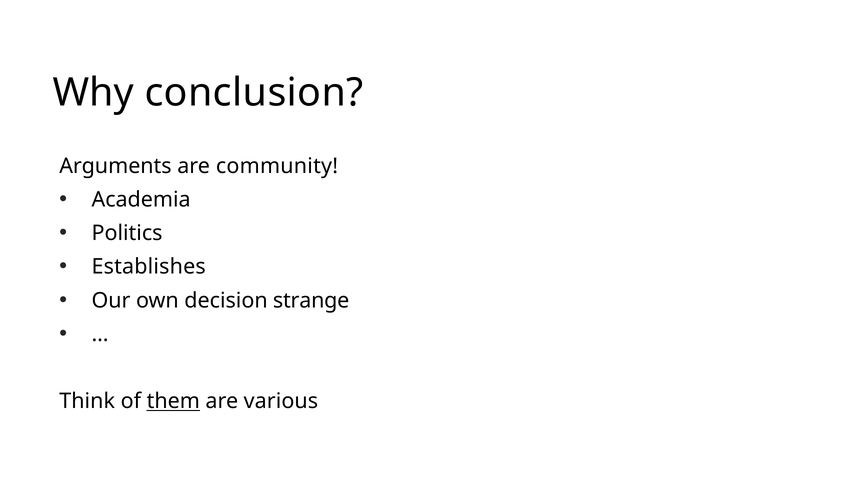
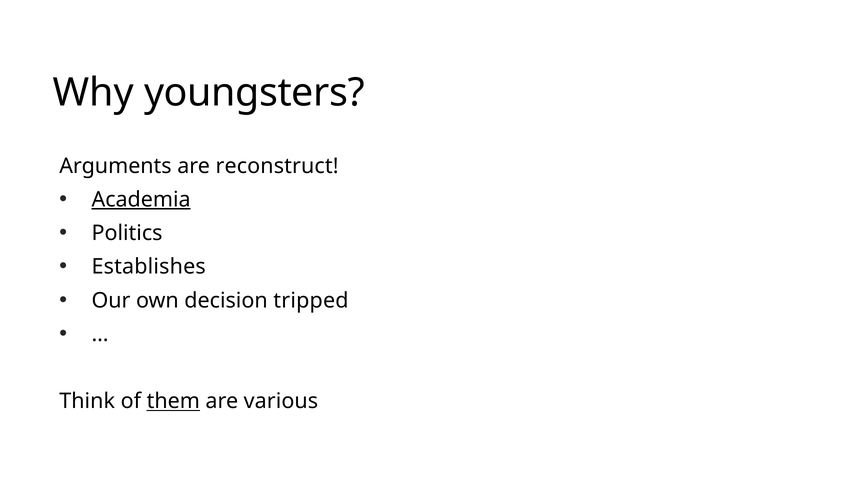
conclusion: conclusion -> youngsters (254, 93)
community: community -> reconstruct (277, 166)
Academia underline: none -> present (141, 199)
strange: strange -> tripped (311, 300)
